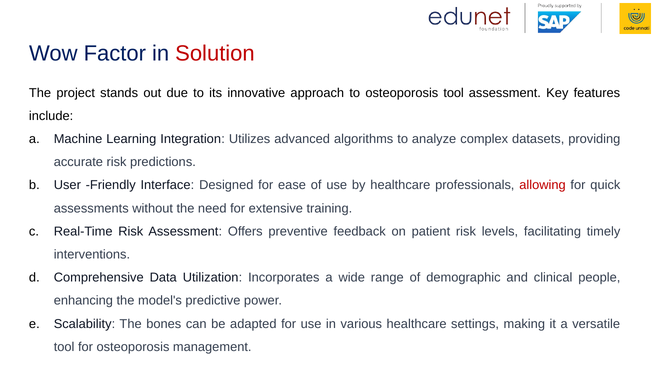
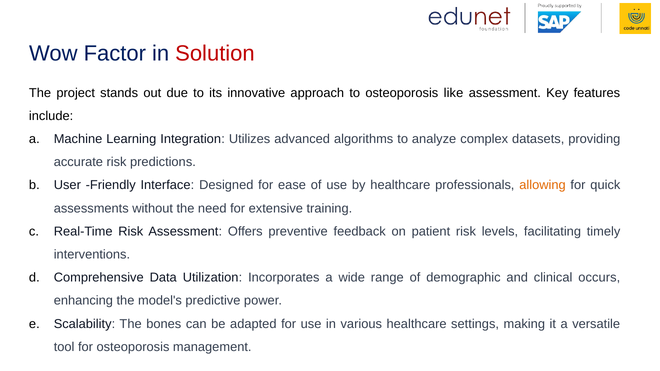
osteoporosis tool: tool -> like (453, 93)
allowing colour: red -> orange (542, 185)
people: people -> occurs (599, 278)
